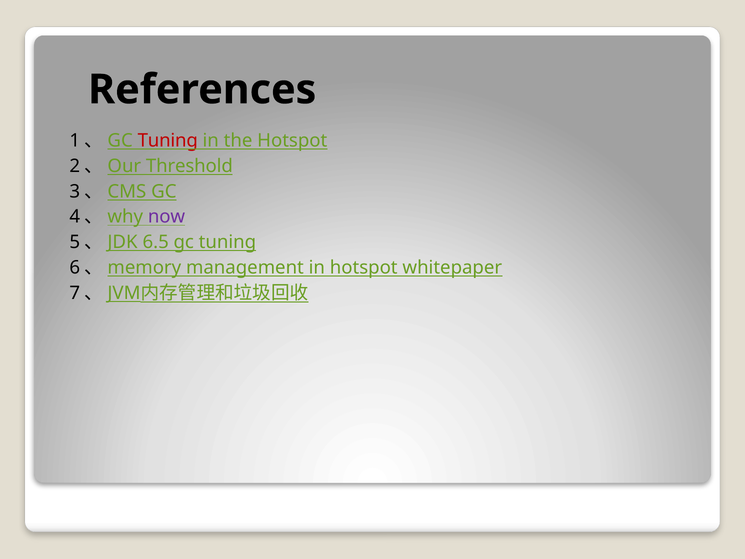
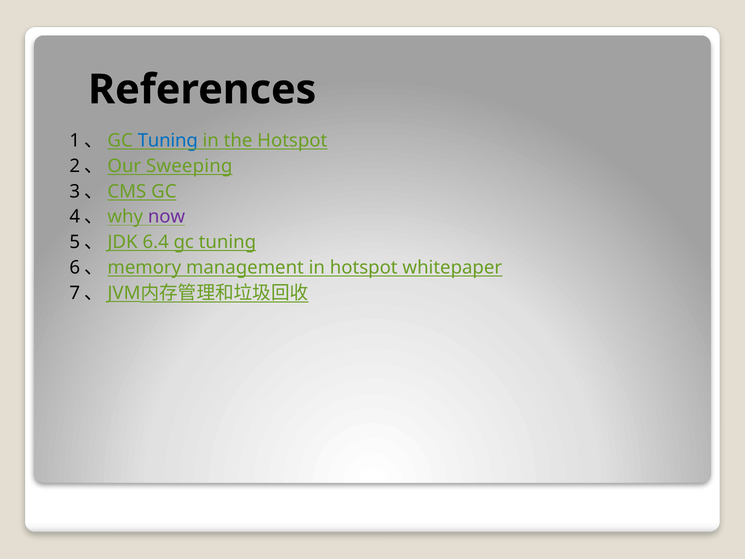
Tuning colour: red -> blue (168, 141)
Threshold: Threshold -> Sweeping (189, 166)
6.5: 6.5 -> 6.4 (156, 242)
